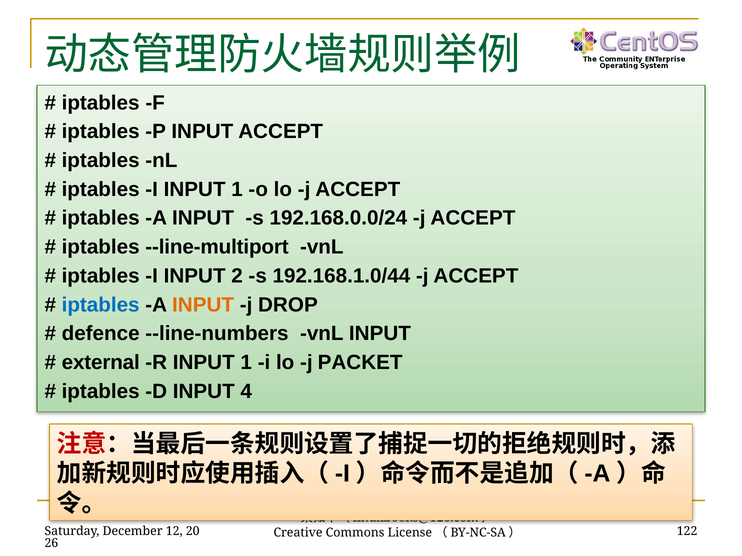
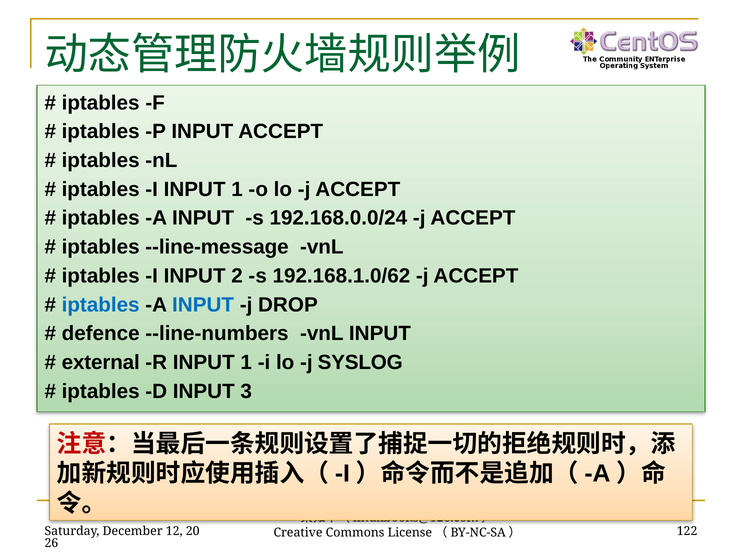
--line-multiport: --line-multiport -> --line-message (217, 247)
192.168.1.0/44: 192.168.1.0/44 -> 192.168.1.0/62 (341, 276)
INPUT colour: orange -> blue (203, 305)
PACKET: PACKET -> SYSLOG (360, 363)
4: 4 -> 3 (246, 392)
